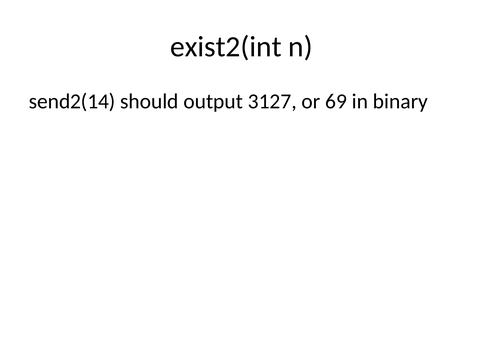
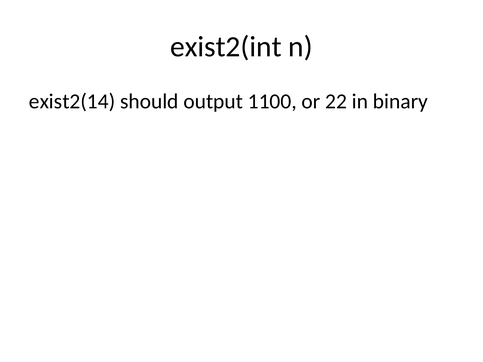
send2(14: send2(14 -> exist2(14 (72, 101)
3127: 3127 -> 1100 (272, 101)
69: 69 -> 22 (336, 101)
